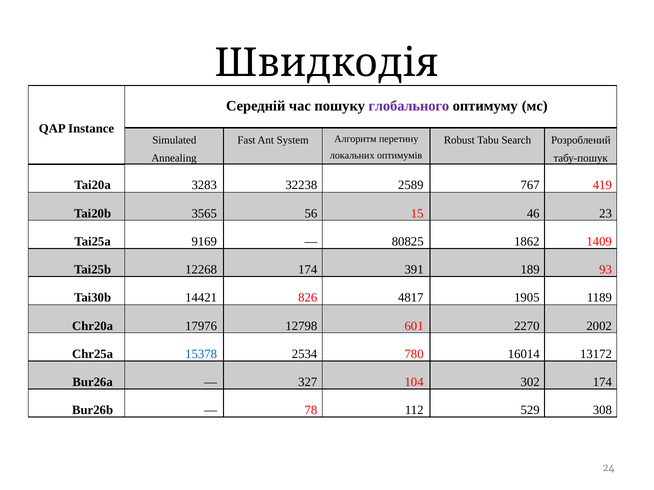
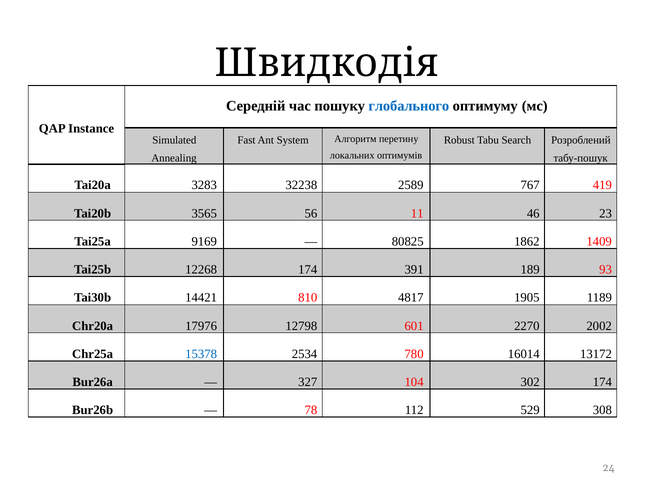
глобального colour: purple -> blue (409, 106)
15: 15 -> 11 (417, 214)
826: 826 -> 810 (308, 298)
